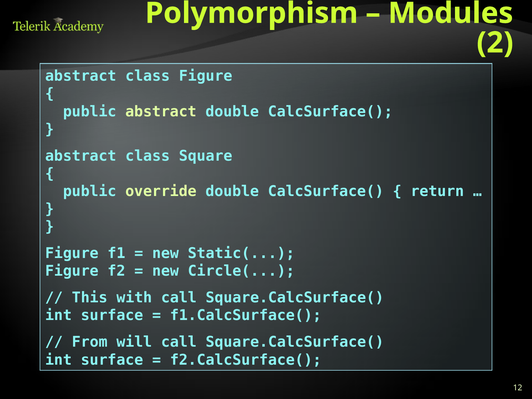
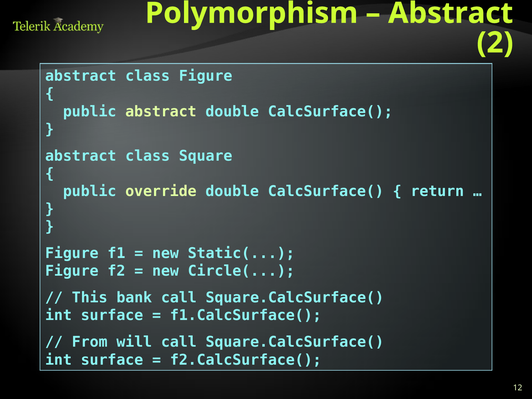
Modules: Modules -> Abstract (451, 13)
with: with -> bank (134, 298)
